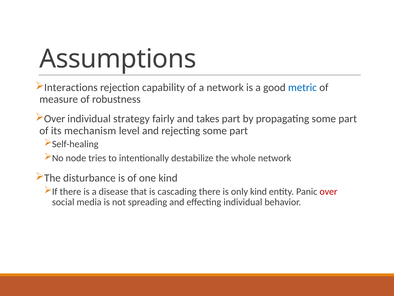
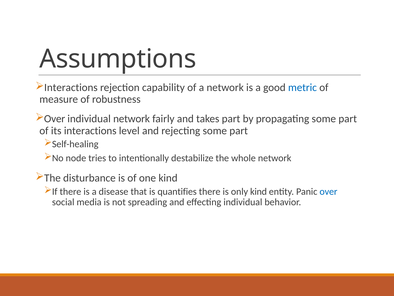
individual strategy: strategy -> network (132, 119)
its mechanism: mechanism -> interactions (90, 130)
cascading: cascading -> quantifies (177, 191)
over colour: red -> blue (328, 191)
